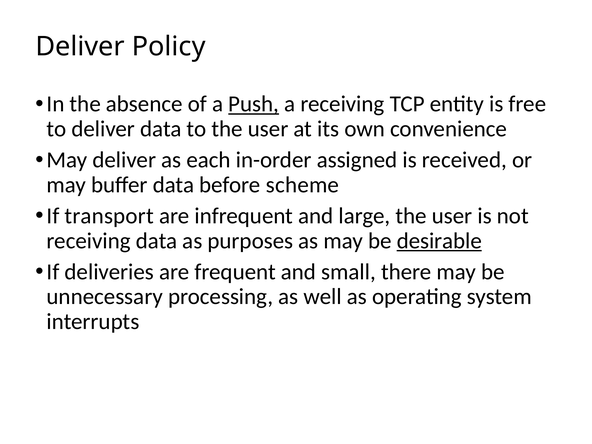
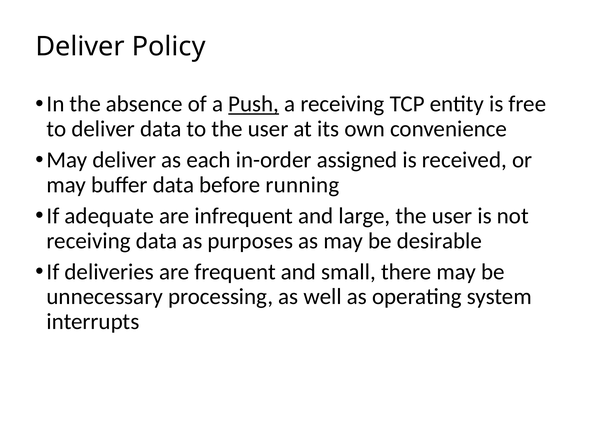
scheme: scheme -> running (302, 185)
transport: transport -> adequate (109, 216)
desirable underline: present -> none (439, 241)
